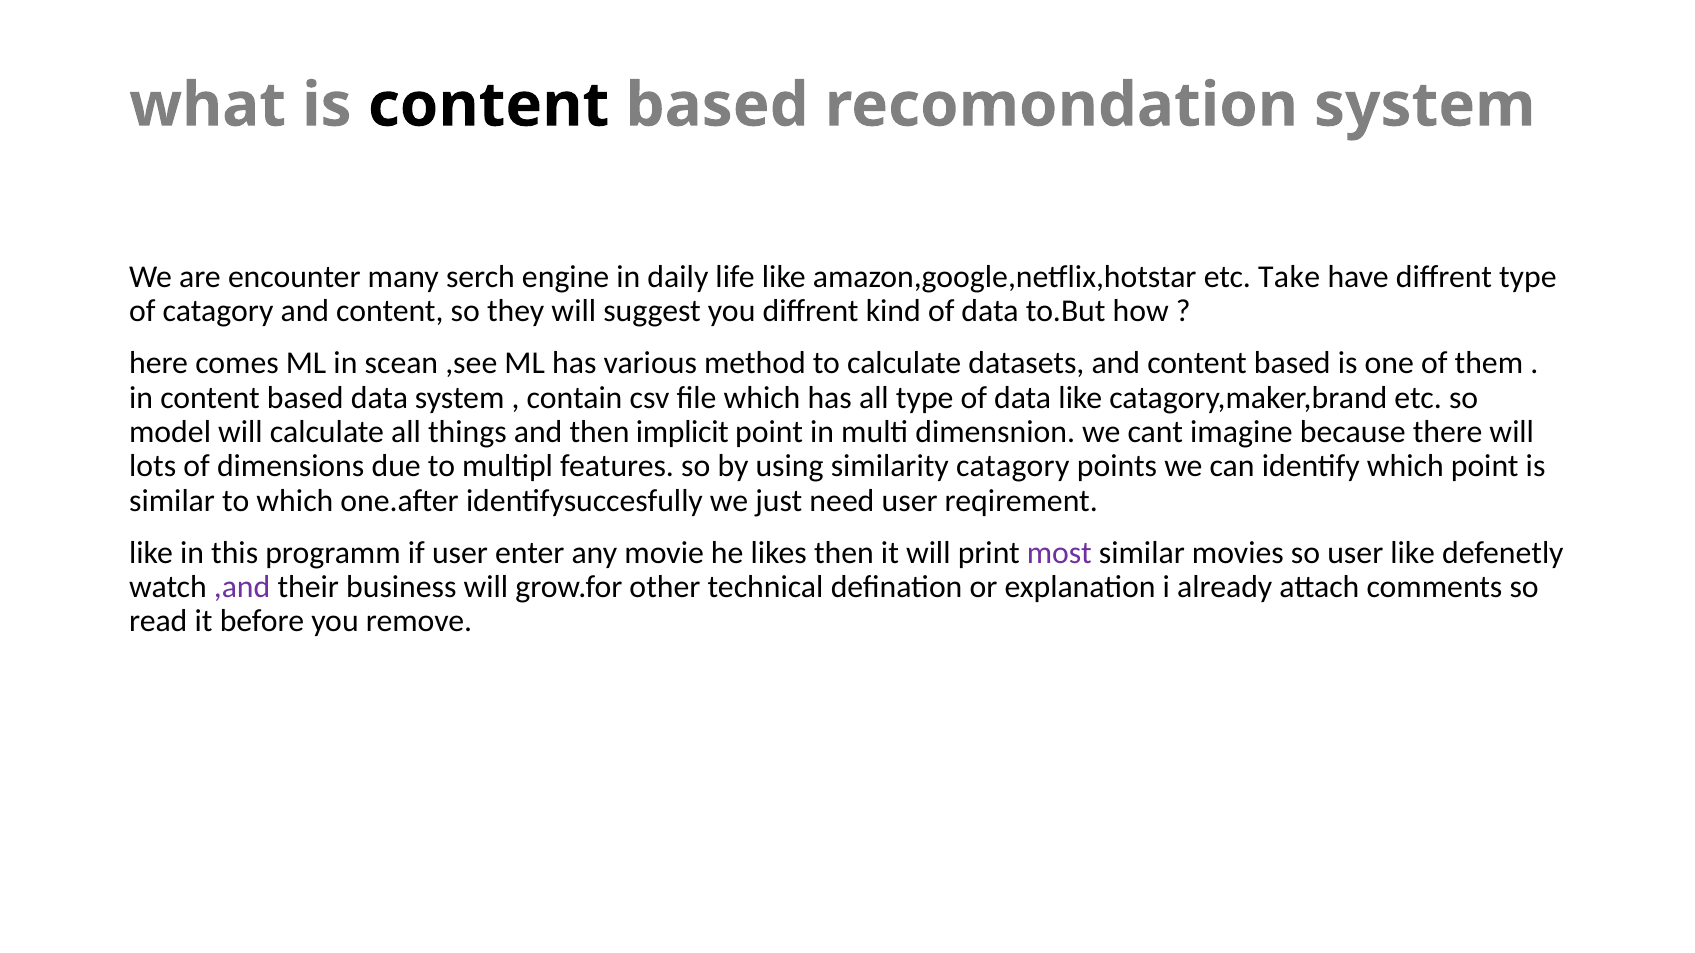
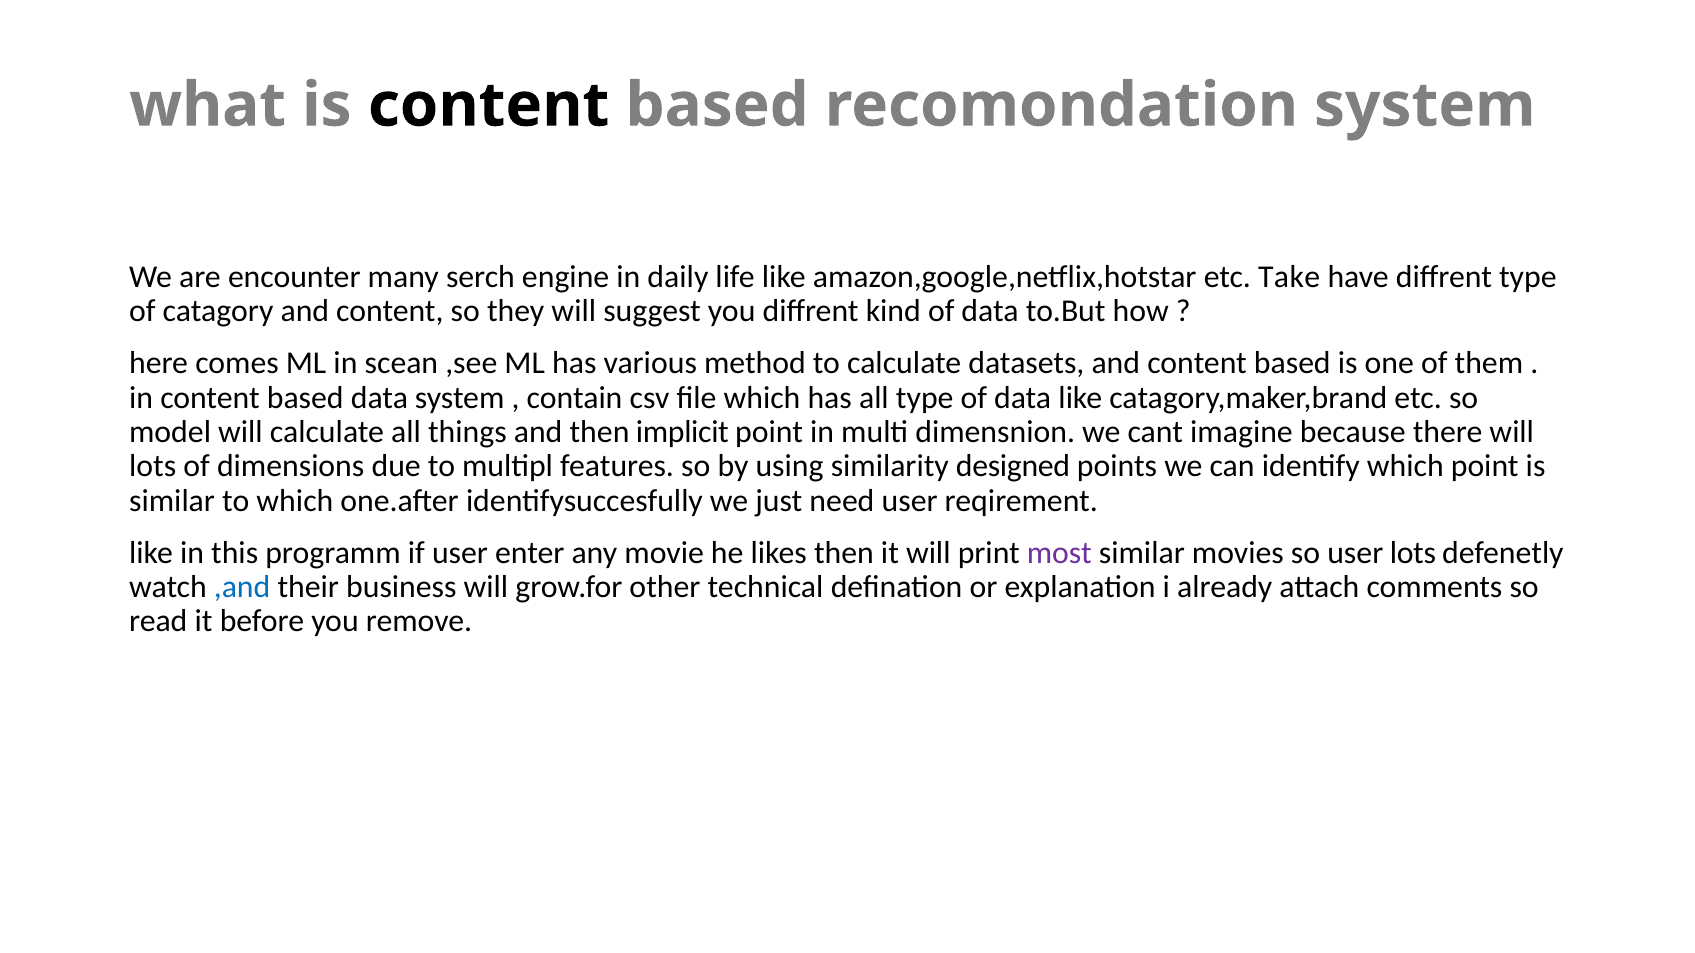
similarity catagory: catagory -> designed (1013, 466)
user like: like -> lots (1413, 553)
,and colour: purple -> blue (242, 587)
